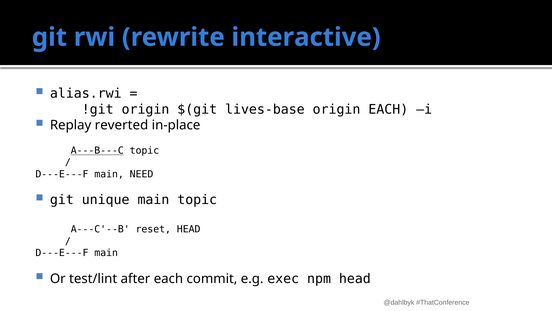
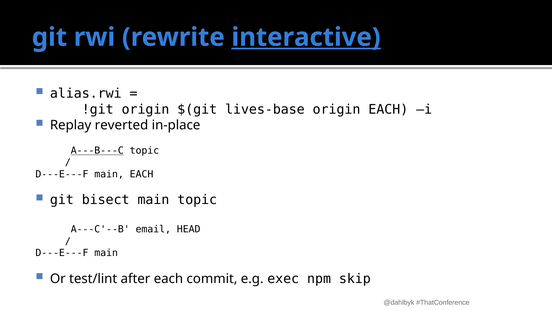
interactive underline: none -> present (306, 37)
main NEED: NEED -> EACH (142, 174)
unique: unique -> bisect (106, 200)
reset: reset -> email (153, 229)
npm head: head -> skip (355, 278)
